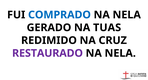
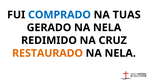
NELA: NELA -> TUAS (127, 15)
GERADO NA TUAS: TUAS -> NELA (107, 28)
RESTAURADO colour: purple -> orange (48, 54)
